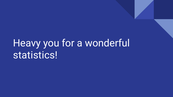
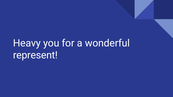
statistics: statistics -> represent (35, 55)
